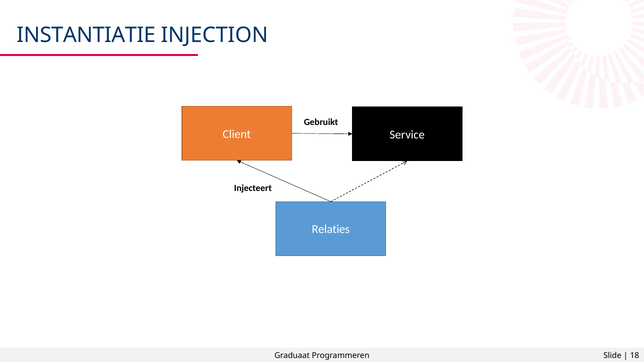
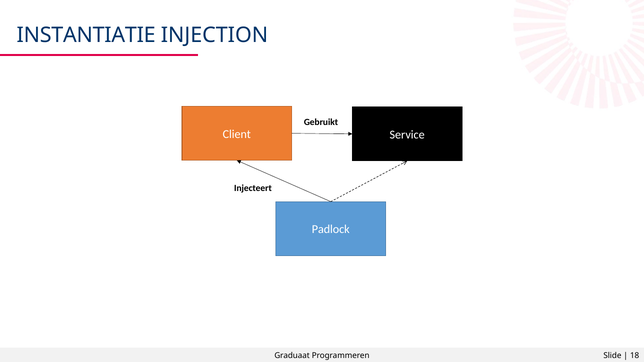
Relaties: Relaties -> Padlock (331, 230)
